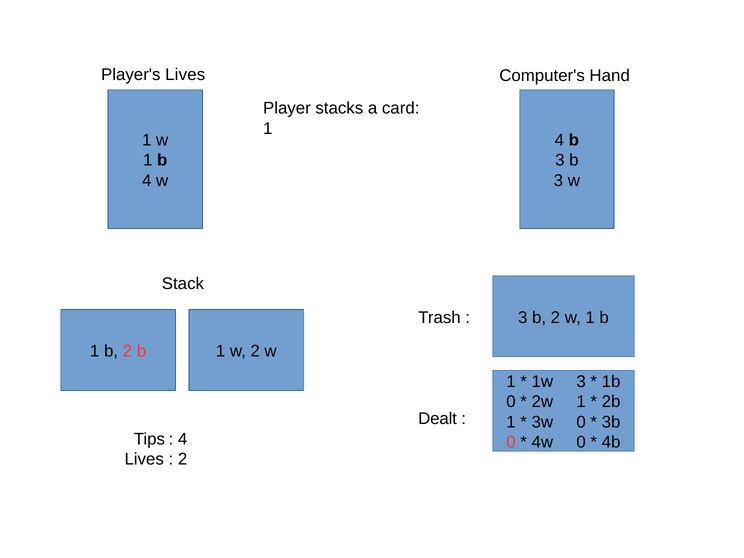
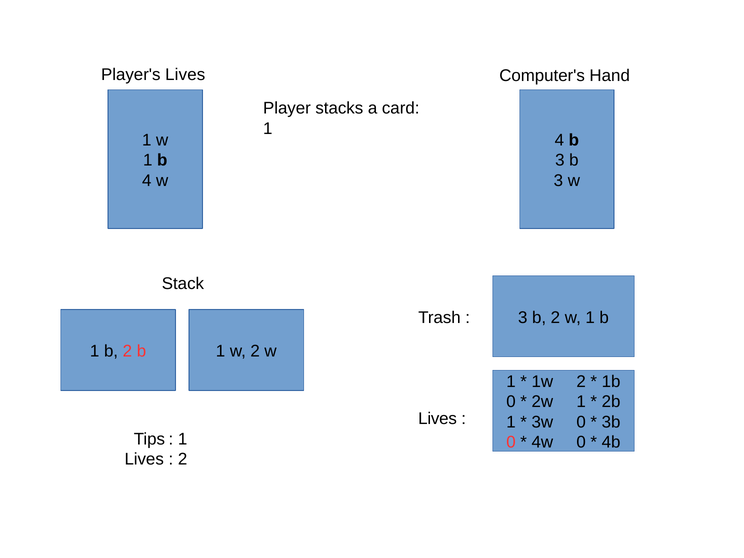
1w 3: 3 -> 2 (581, 382)
Dealt: Dealt -> Lives (438, 419)
Tips 4: 4 -> 1 (183, 439)
